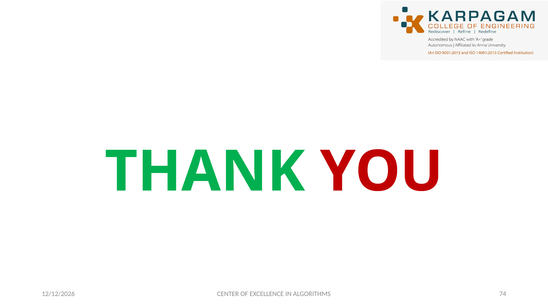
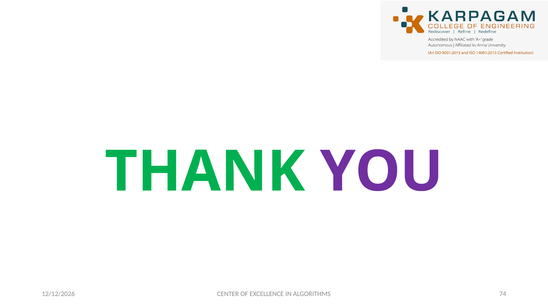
YOU colour: red -> purple (381, 172)
